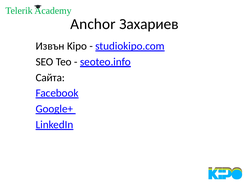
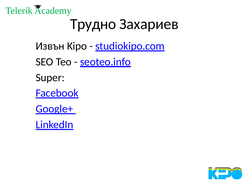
Anchor: Anchor -> Трудно (93, 24)
Сайта: Сайта -> Super (50, 78)
